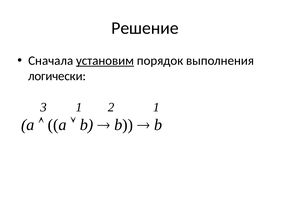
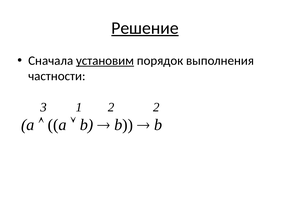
Решение underline: none -> present (145, 28)
логически: логически -> частности (57, 76)
2 1: 1 -> 2 (156, 107)
